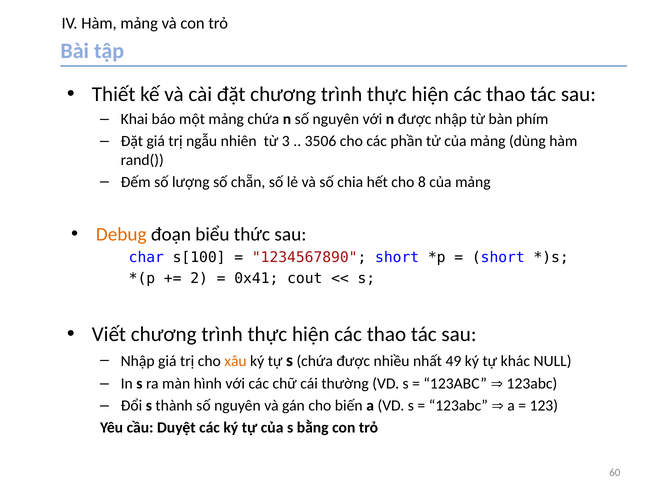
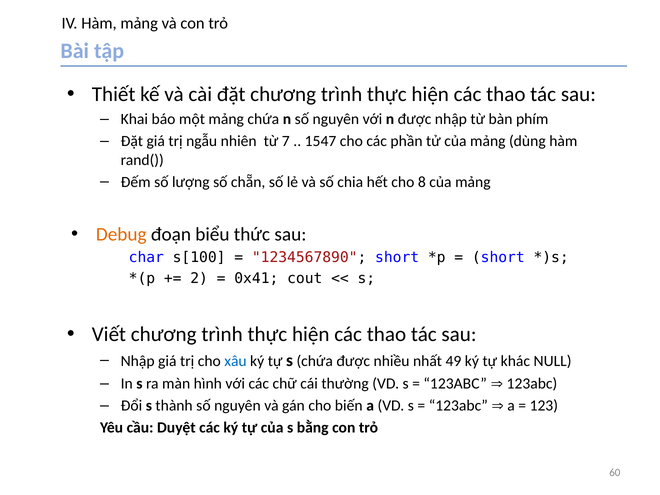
3: 3 -> 7 (286, 141)
3506: 3506 -> 1547 (321, 141)
xâu colour: orange -> blue (235, 361)
